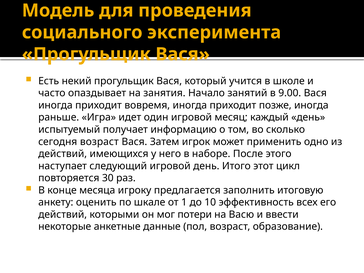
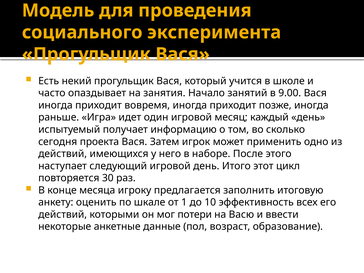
сегодня возраст: возраст -> проекта (99, 142)
